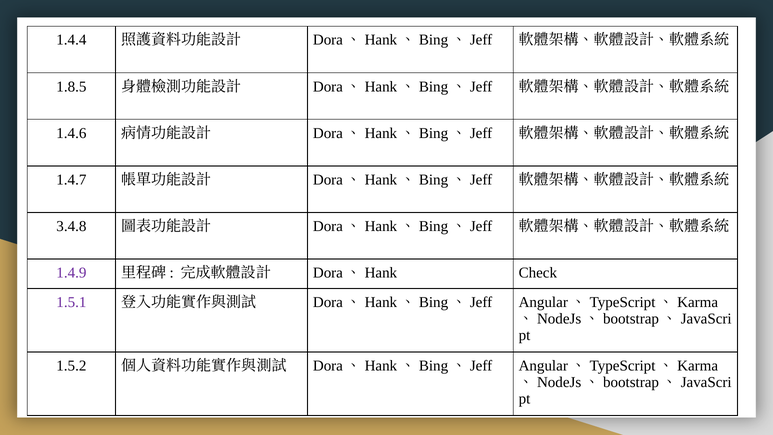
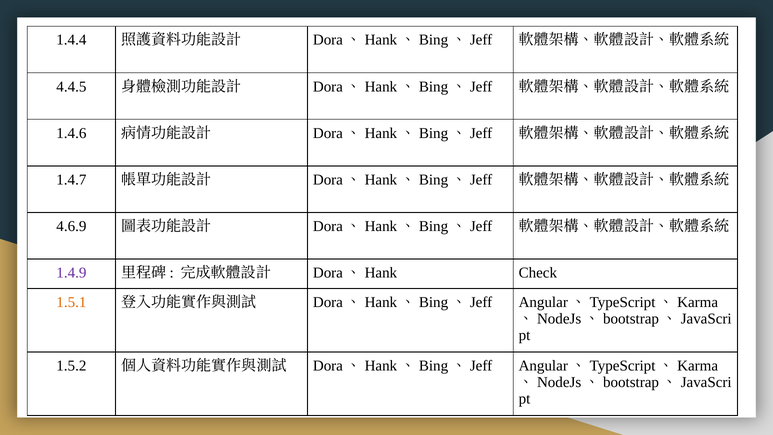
1.8.5: 1.8.5 -> 4.4.5 (71, 87)
3.4.8: 3.4.8 -> 4.6.9 (71, 226)
1.5.1 colour: purple -> orange (71, 302)
